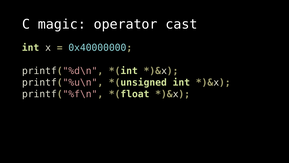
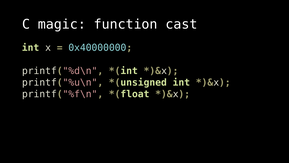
operator: operator -> function (126, 24)
